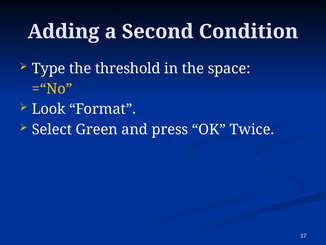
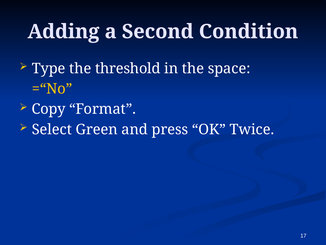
Look: Look -> Copy (49, 109)
